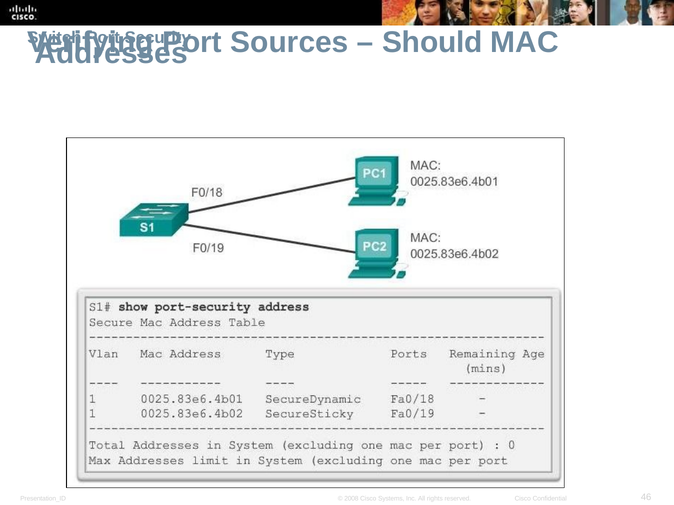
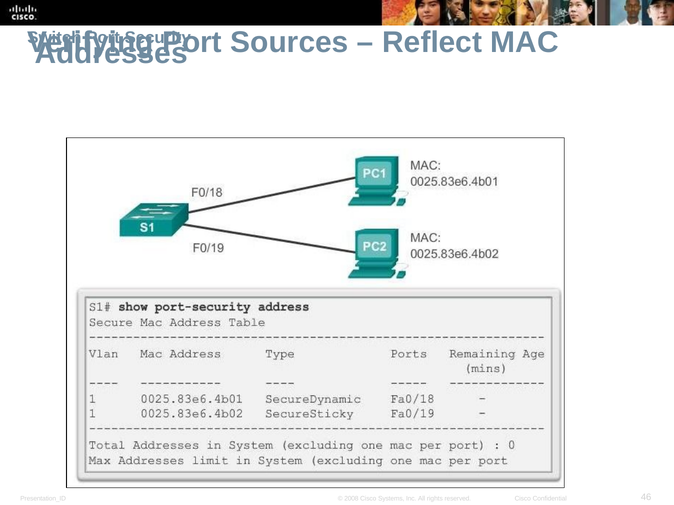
Should: Should -> Reflect (432, 42)
